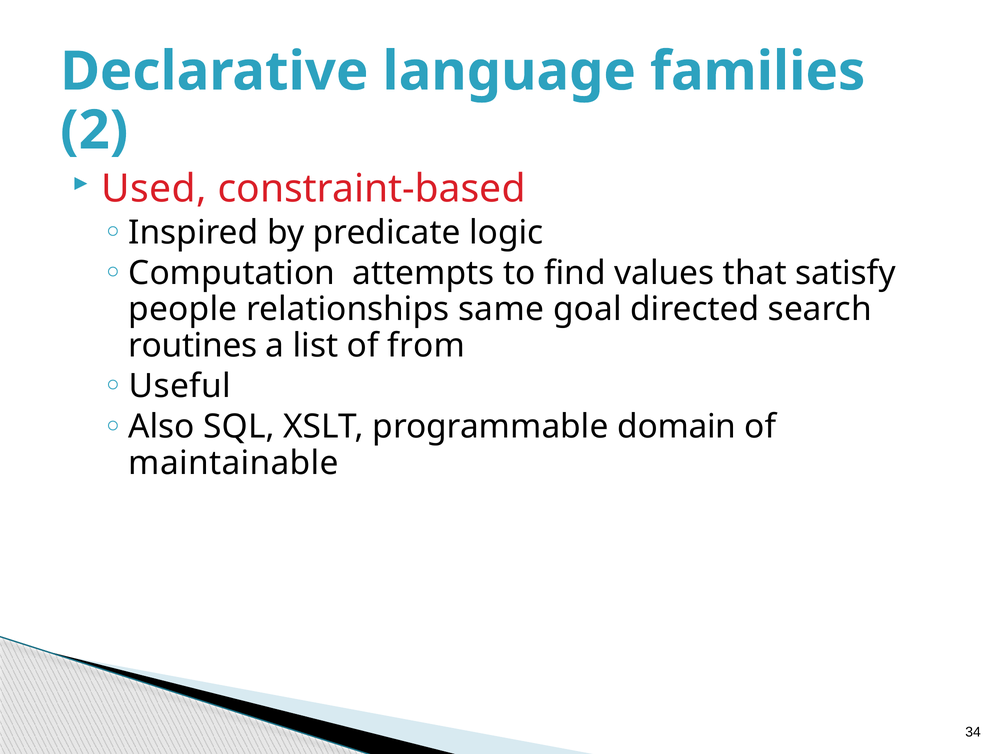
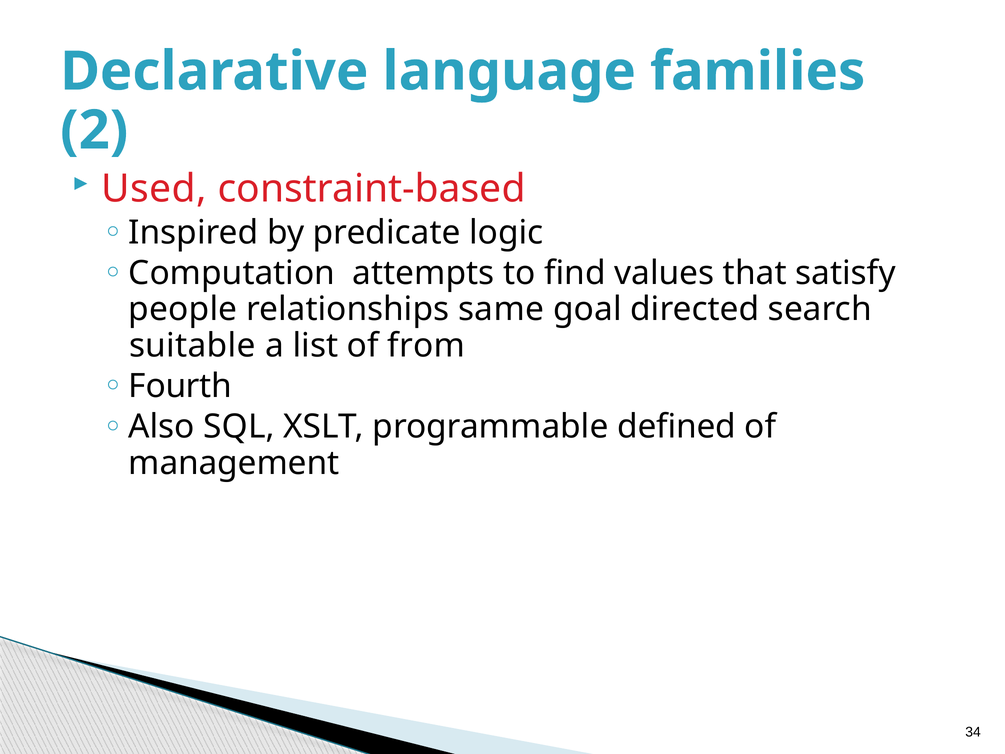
routines: routines -> suitable (192, 345)
Useful: Useful -> Fourth (180, 386)
domain: domain -> defined (677, 427)
maintainable: maintainable -> management (234, 463)
